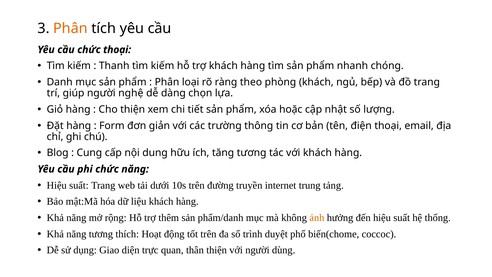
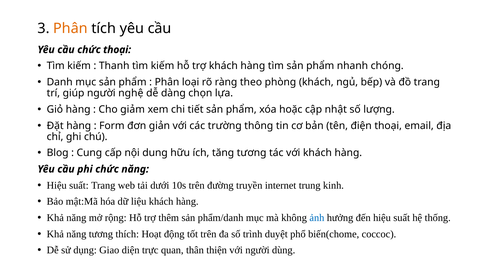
Cho thiện: thiện -> giảm (133, 109)
tảng: tảng -> kinh (333, 185)
ảnh colour: orange -> blue (317, 218)
